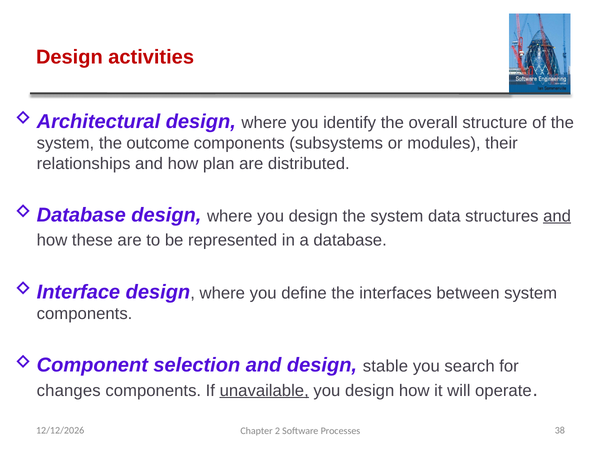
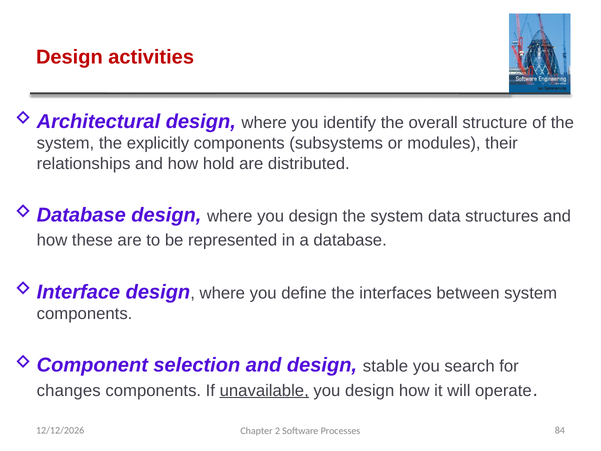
outcome: outcome -> explicitly (158, 143)
plan: plan -> hold (219, 163)
and underline: present -> none (557, 216)
38: 38 -> 84 (560, 430)
